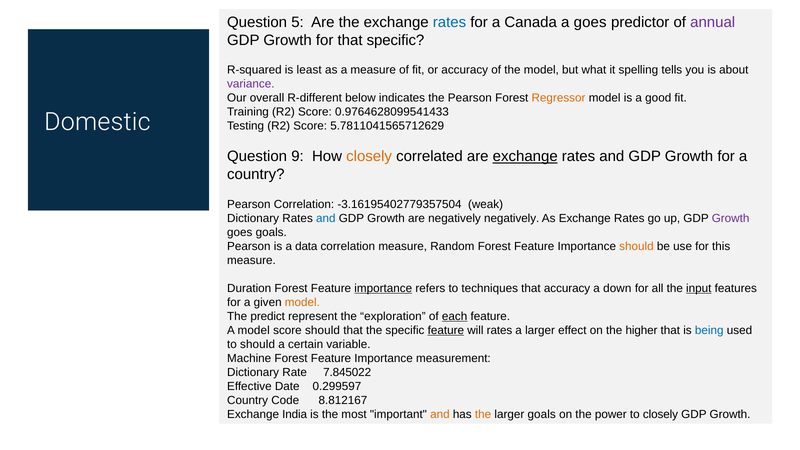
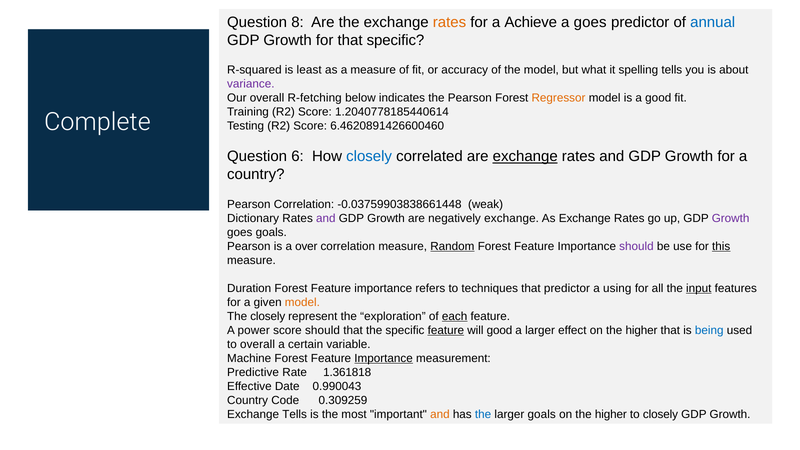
5: 5 -> 8 (297, 22)
rates colour: blue -> orange (449, 22)
Canada: Canada -> Achieve (531, 22)
annual colour: purple -> blue (713, 22)
R-different: R-different -> R-fetching (315, 98)
0.9764628099541433: 0.9764628099541433 -> 1.2040778185440614 (392, 112)
Domestic: Domestic -> Complete (97, 122)
5.7811041565712629: 5.7811041565712629 -> 6.4620891426600460 (387, 126)
9: 9 -> 6 (297, 156)
closely colour: orange -> blue (369, 156)
-3.16195402779357504: -3.16195402779357504 -> -0.03759903838661448 (399, 204)
and colour: blue -> purple (326, 218)
negatively negatively: negatively -> exchange (512, 218)
data: data -> over (306, 246)
Random underline: none -> present (452, 246)
should colour: orange -> purple (636, 246)
this underline: none -> present (721, 246)
importance underline: present -> none (383, 288)
that accuracy: accuracy -> predictor (567, 288)
down: down -> using (617, 288)
The predict: predict -> closely (268, 316)
A model: model -> power (254, 330)
will rates: rates -> good (499, 330)
to should: should -> overall (258, 344)
Importance underline: none -> present (384, 358)
Dictionary: Dictionary -> Predictive (253, 372)
7.845022: 7.845022 -> 1.361818 (347, 372)
0.299597: 0.299597 -> 0.990043 (337, 386)
8.812167: 8.812167 -> 0.309259 (343, 400)
Exchange India: India -> Tells (295, 414)
the colour: orange -> blue (483, 414)
power: power -> higher (611, 414)
